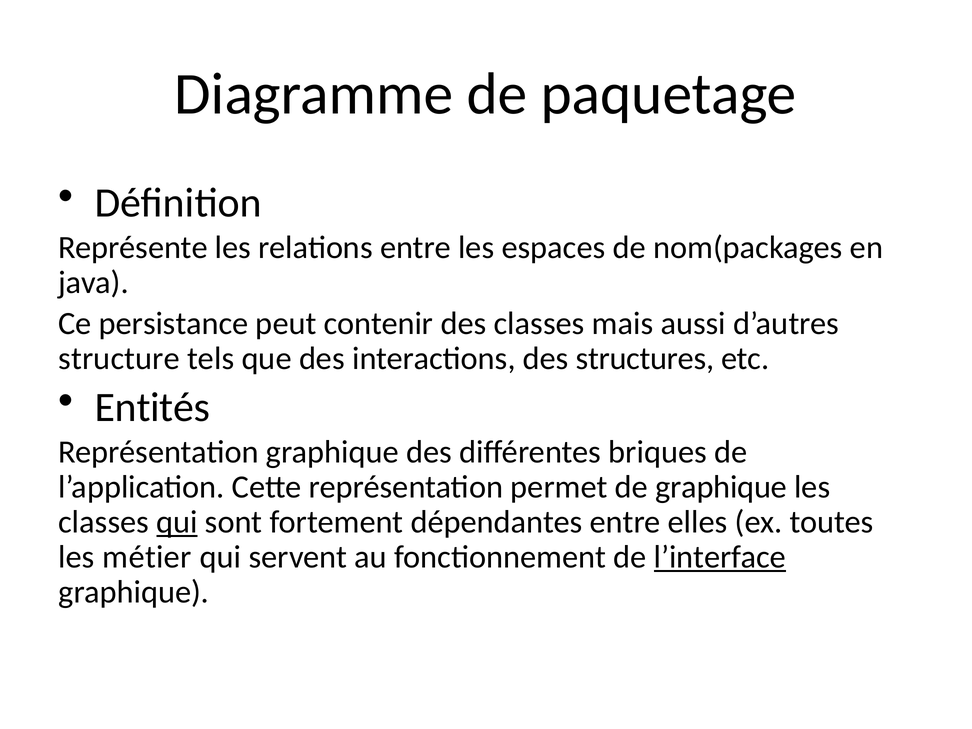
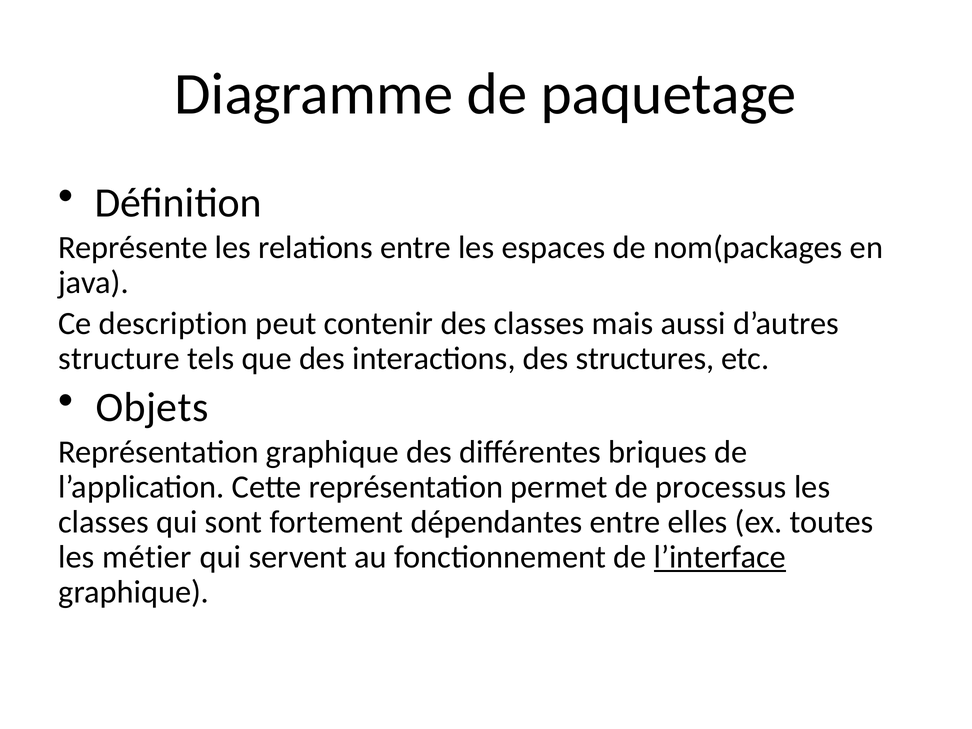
persistance: persistance -> description (174, 323)
Entités: Entités -> Objets (152, 408)
de graphique: graphique -> processus (721, 487)
qui underline: present -> none (177, 522)
